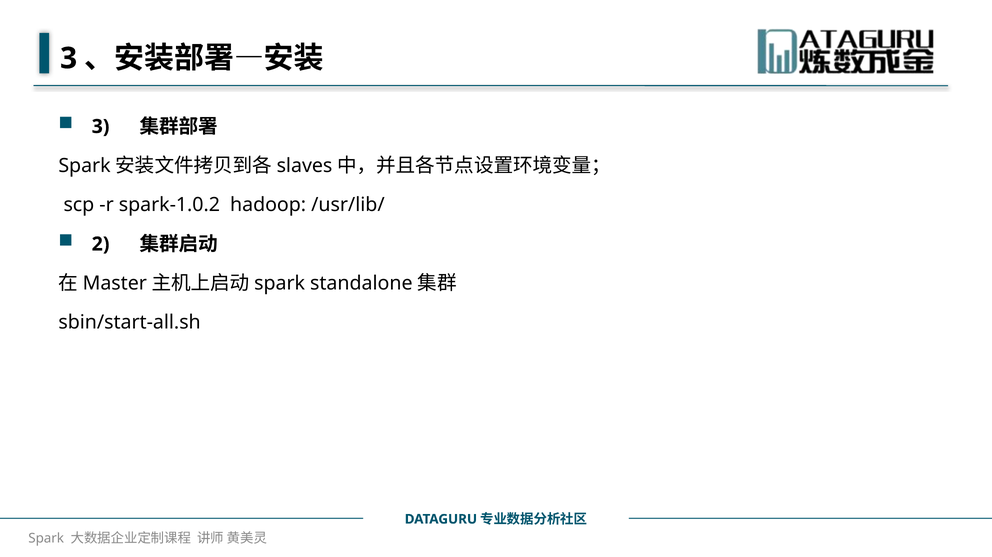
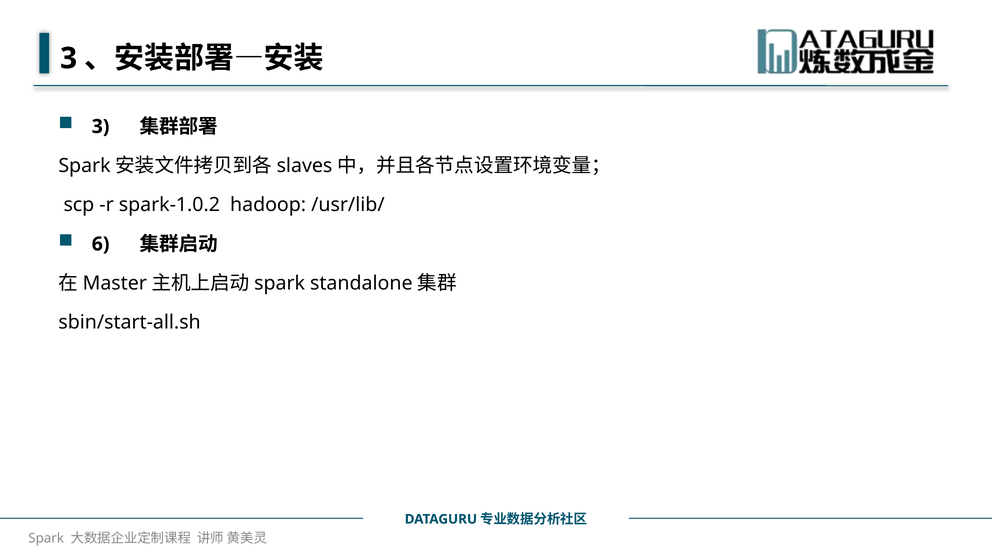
2: 2 -> 6 (101, 244)
